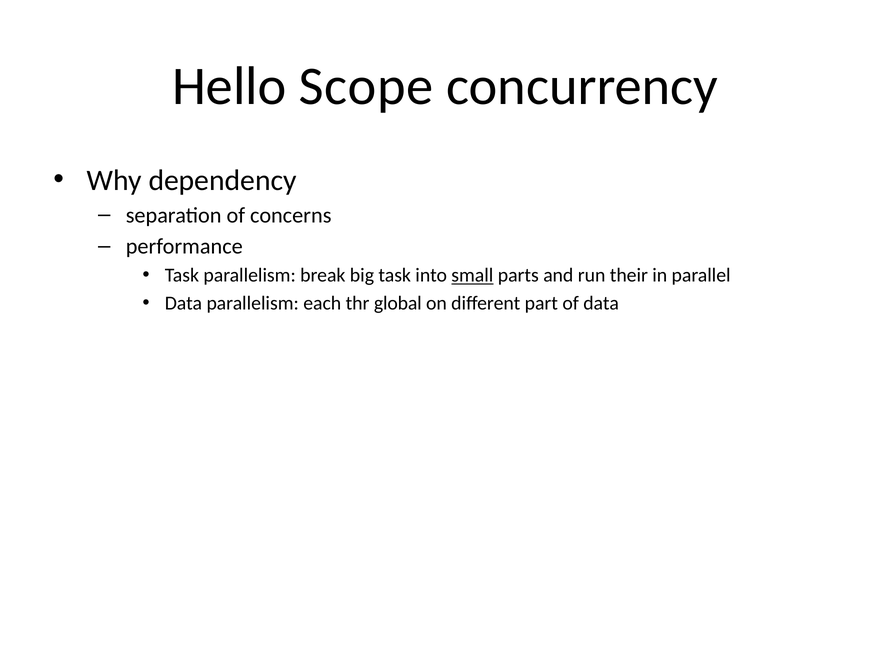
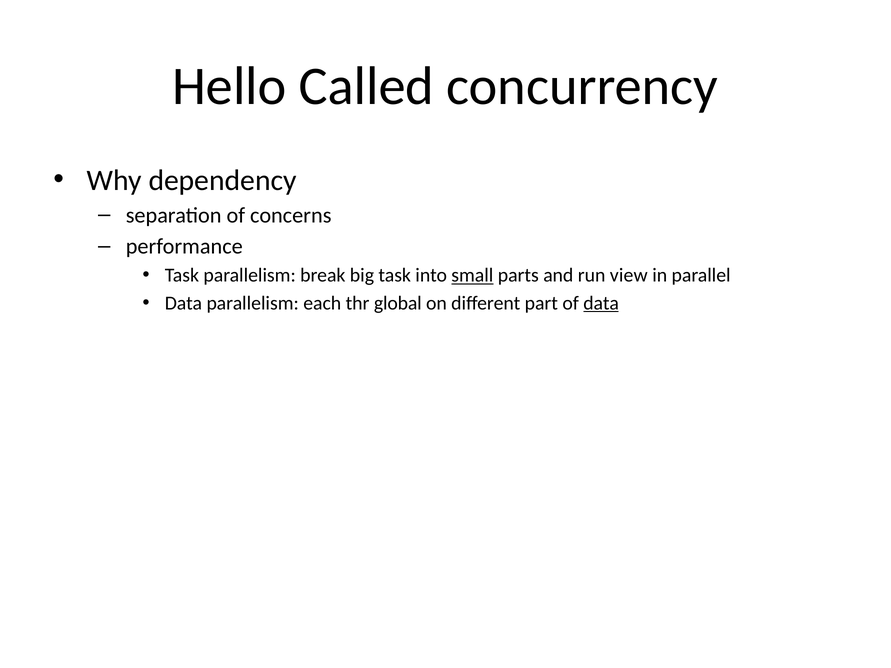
Scope: Scope -> Called (367, 86)
their: their -> view (629, 276)
data underline: none -> present (601, 303)
